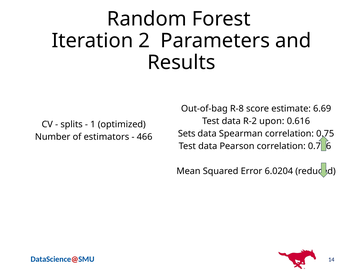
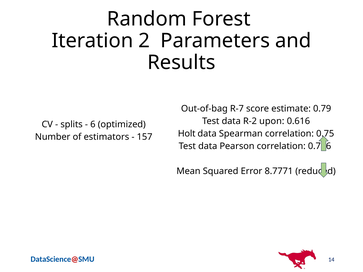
R-8: R-8 -> R-7 (237, 109)
6.69: 6.69 -> 0.79 (322, 109)
1: 1 -> 6 (93, 124)
Sets: Sets -> Holt (187, 134)
466: 466 -> 157 (145, 137)
6.0204: 6.0204 -> 8.7771 (279, 171)
